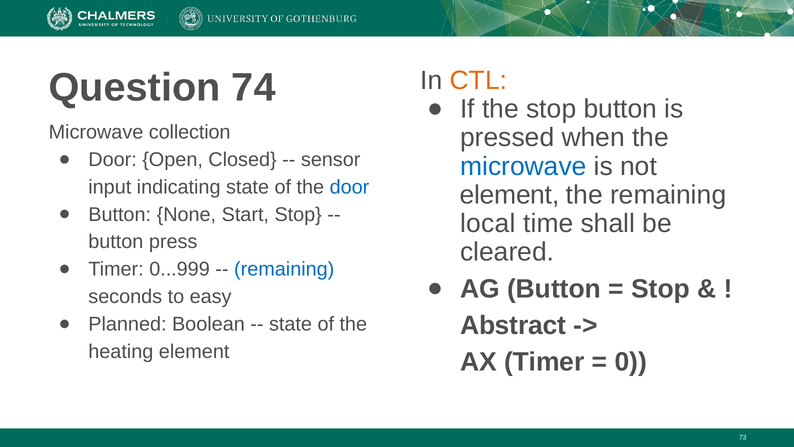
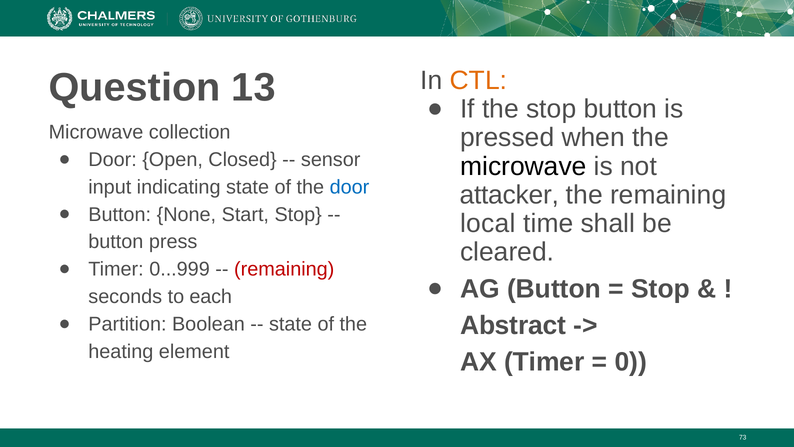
74: 74 -> 13 (254, 88)
microwave colour: blue -> black (523, 166)
element: element -> attacker (510, 195)
remaining colour: blue -> red (284, 269)
easy: easy -> each (211, 296)
Planned: Planned -> Partition (127, 324)
